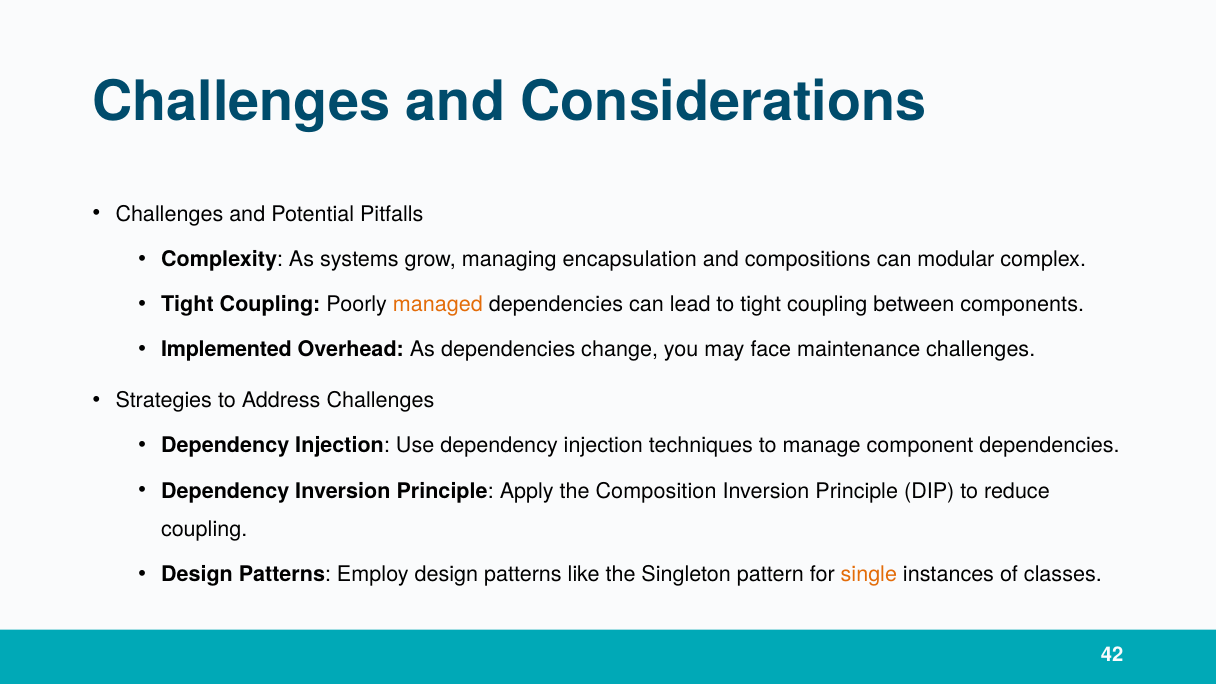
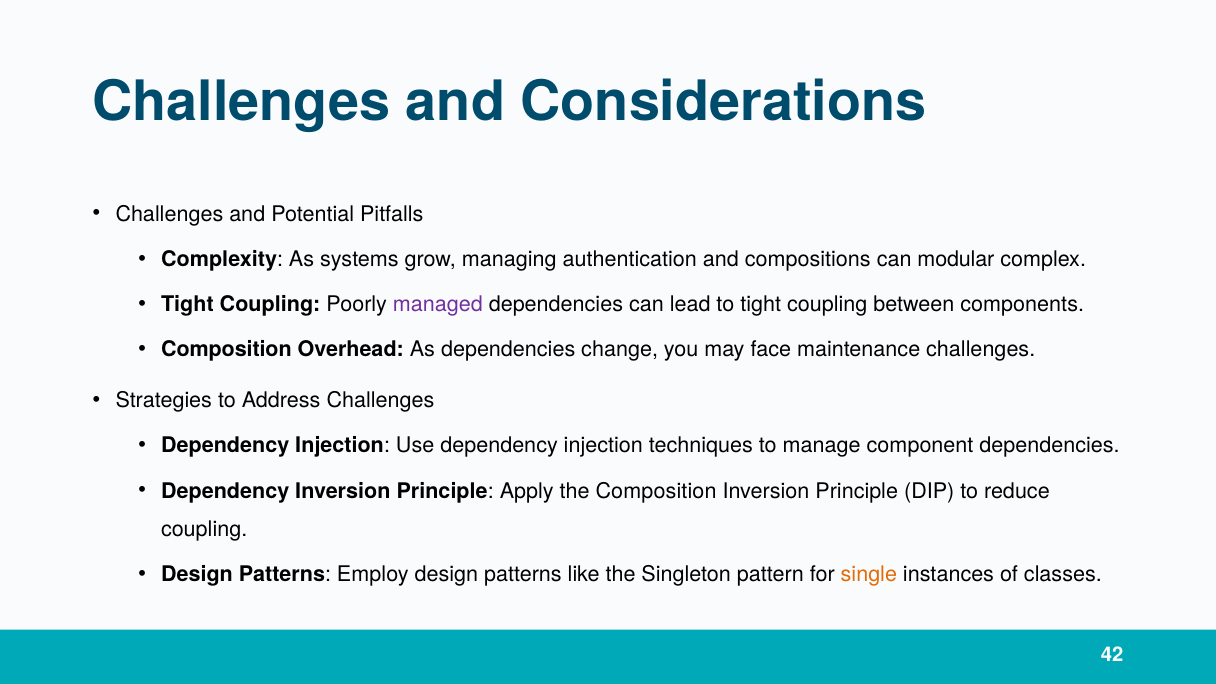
encapsulation: encapsulation -> authentication (630, 259)
managed colour: orange -> purple (438, 304)
Implemented: Implemented -> Composition (226, 349)
